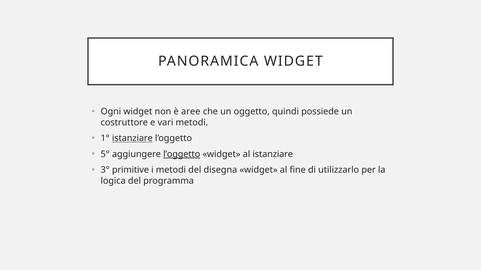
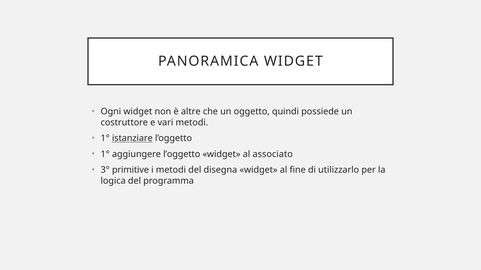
aree: aree -> altre (191, 112)
5°: 5° -> 1° (105, 154)
l’oggetto underline: present -> none (182, 154)
al istanziare: istanziare -> associato (273, 154)
